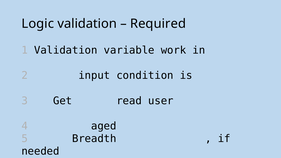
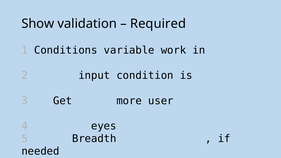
Logic: Logic -> Show (38, 24)
1 Validation: Validation -> Conditions (66, 50)
read: read -> more (129, 101)
aged: aged -> eyes (104, 126)
